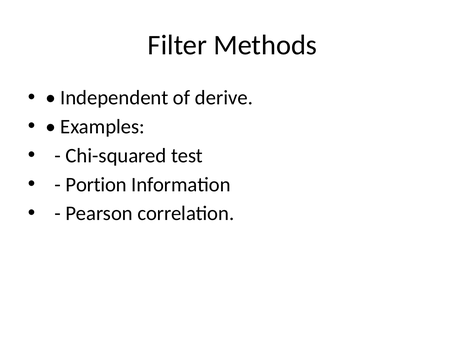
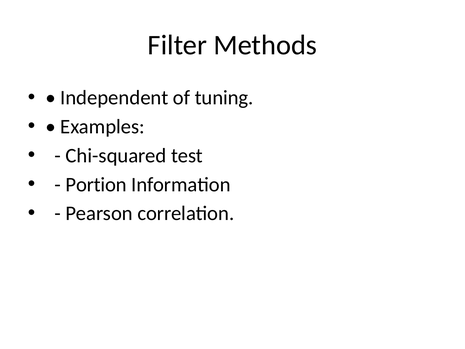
derive: derive -> tuning (224, 98)
